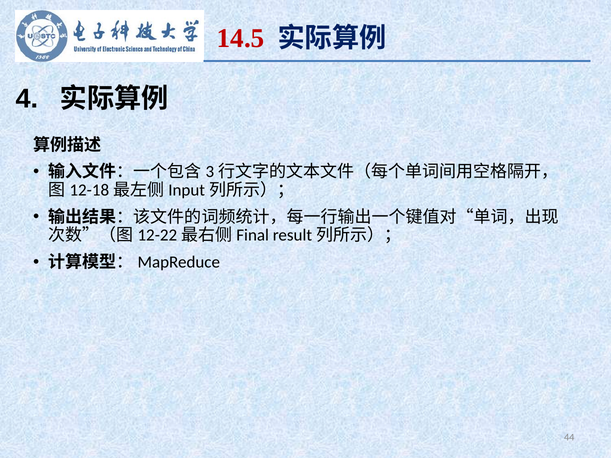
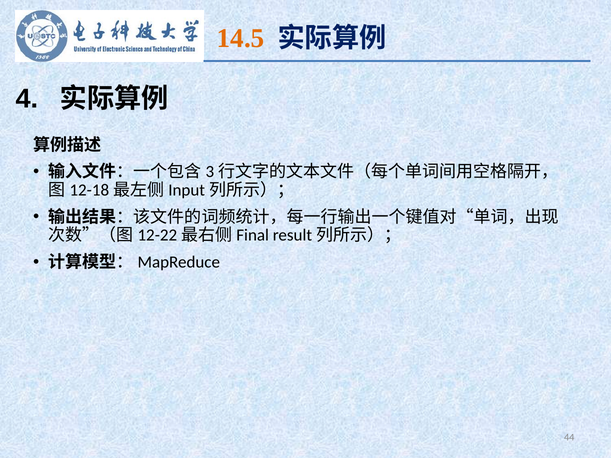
14.5 colour: red -> orange (241, 38)
